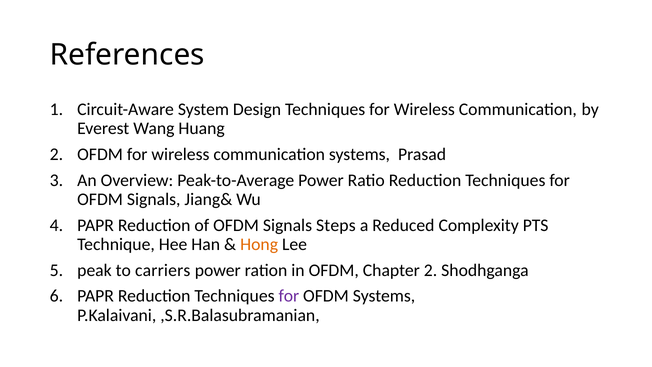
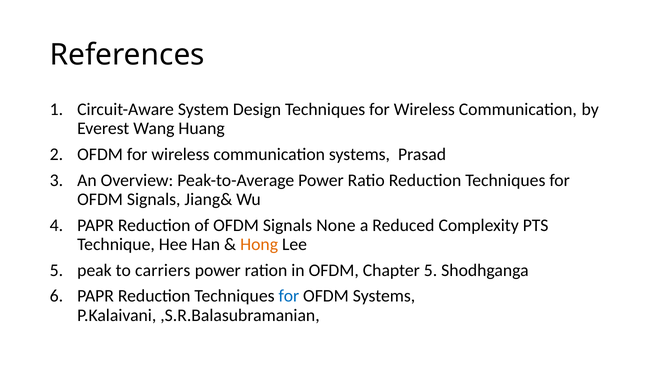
Steps: Steps -> None (336, 225)
Chapter 2: 2 -> 5 (431, 270)
for colour: purple -> blue (289, 296)
